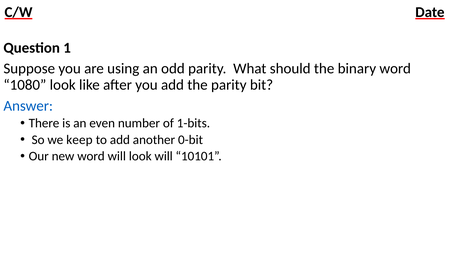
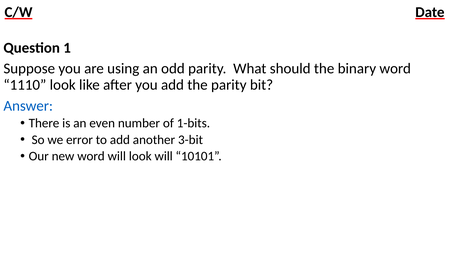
1080: 1080 -> 1110 (25, 85)
keep: keep -> error (80, 140)
0-bit: 0-bit -> 3-bit (191, 140)
